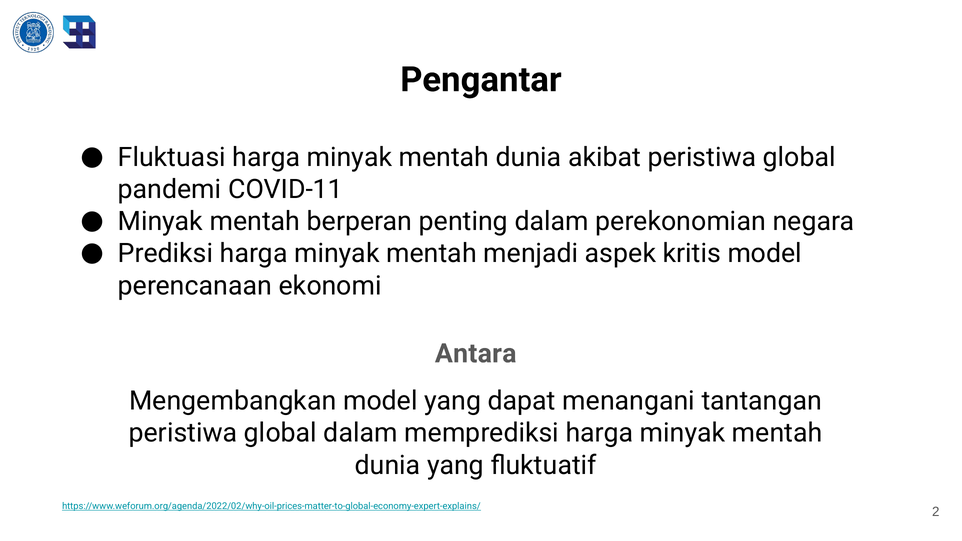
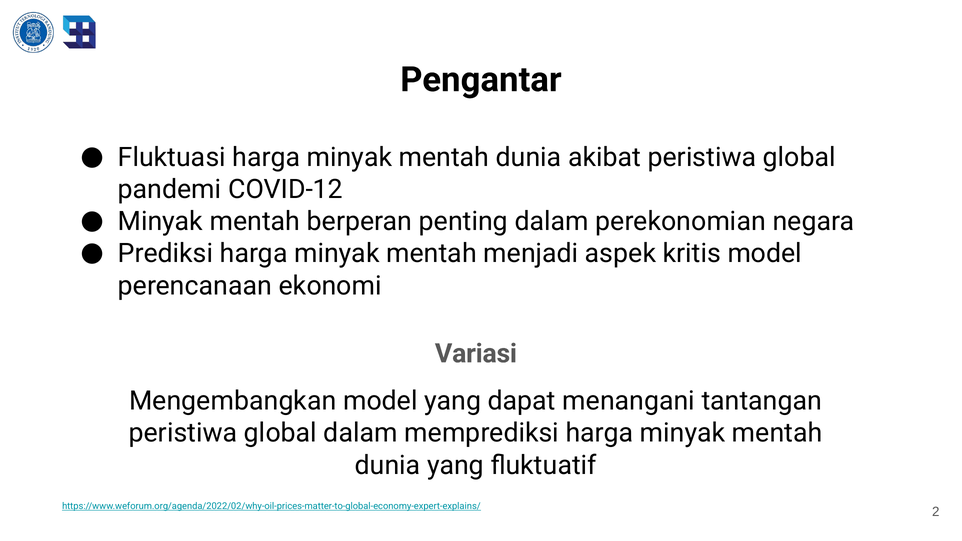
COVID-11: COVID-11 -> COVID-12 (286, 190)
Antara: Antara -> Variasi (476, 354)
